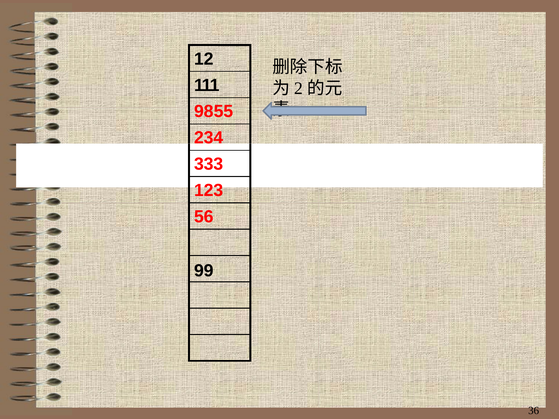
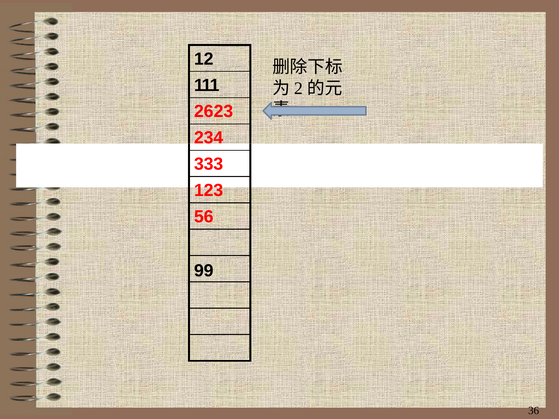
9855: 9855 -> 2623 (214, 112)
